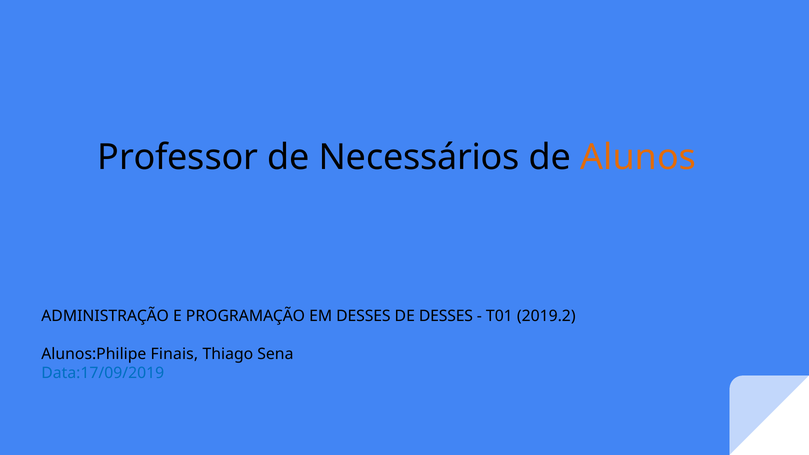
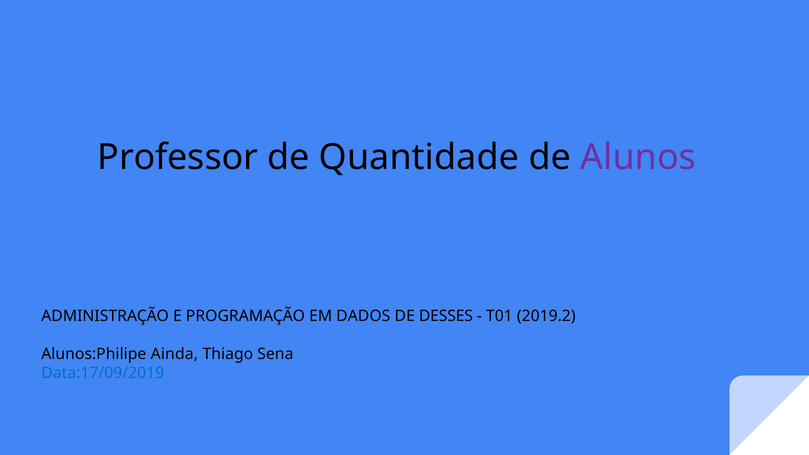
Necessários: Necessários -> Quantidade (419, 157)
Alunos colour: orange -> purple (638, 157)
EM DESSES: DESSES -> DADOS (363, 316)
Finais: Finais -> Ainda (174, 354)
